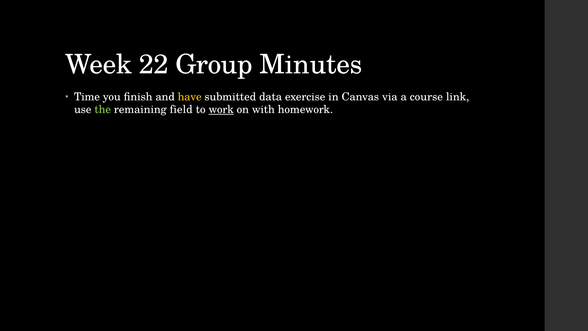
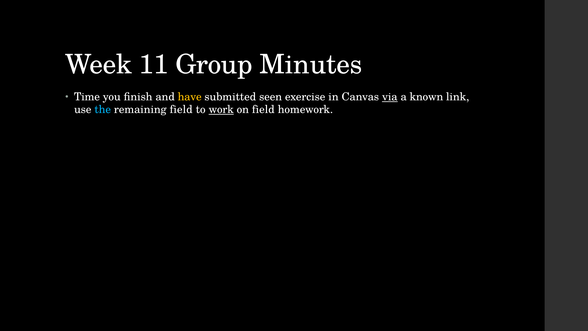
22: 22 -> 11 (154, 65)
data: data -> seen (271, 97)
via underline: none -> present (390, 97)
course: course -> known (426, 97)
the colour: light green -> light blue (103, 109)
on with: with -> field (263, 109)
